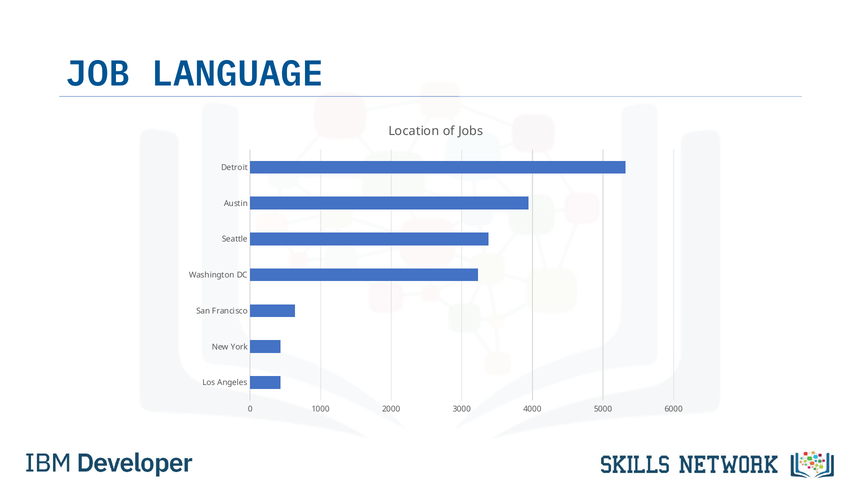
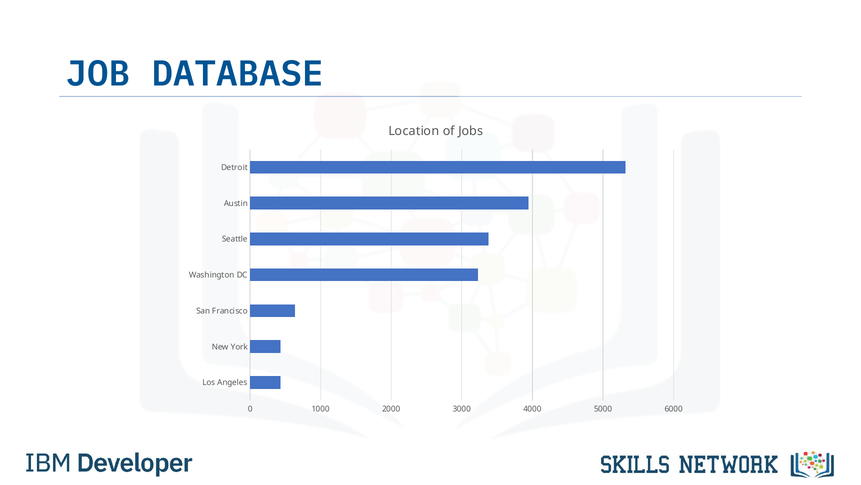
LANGUAGE: LANGUAGE -> DATABASE (238, 74)
